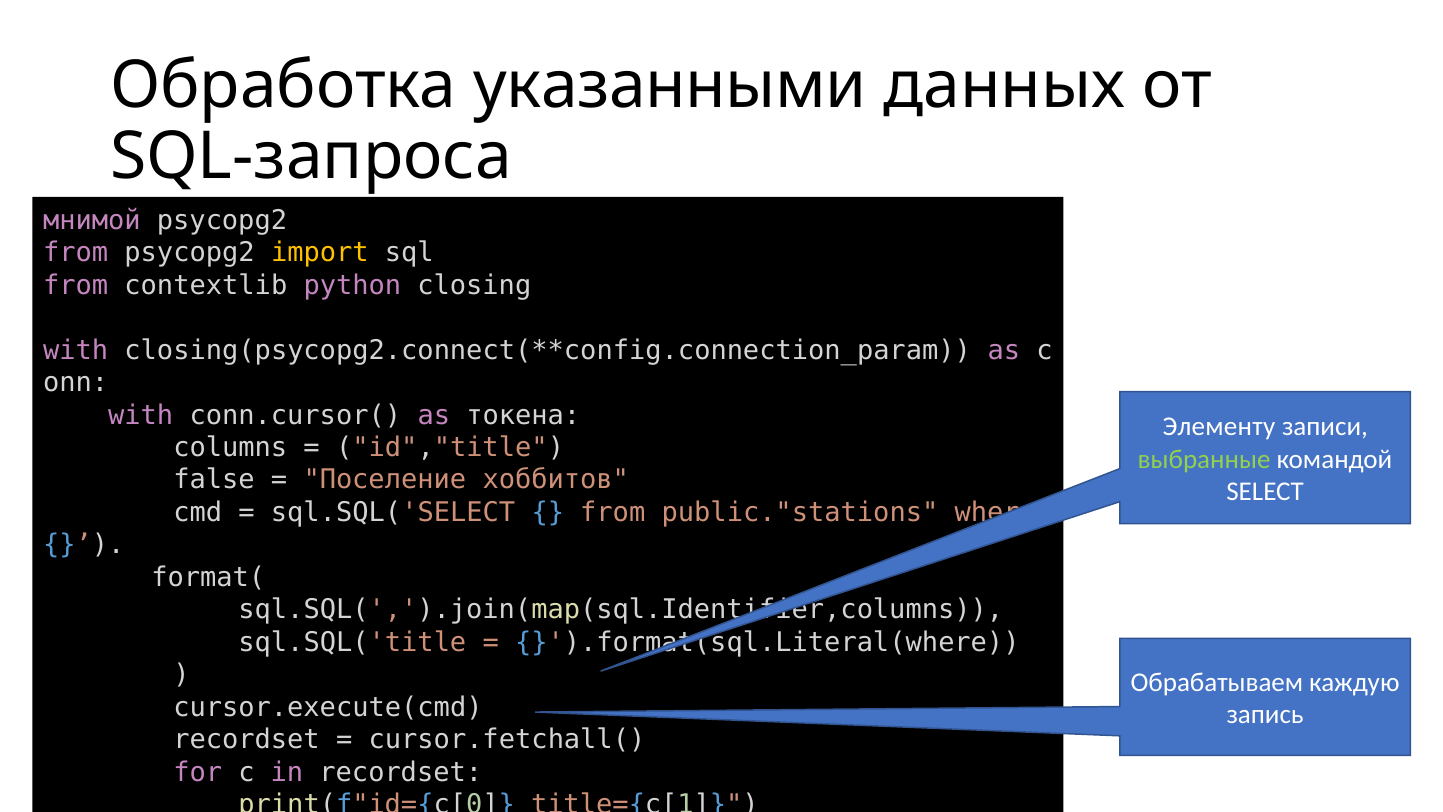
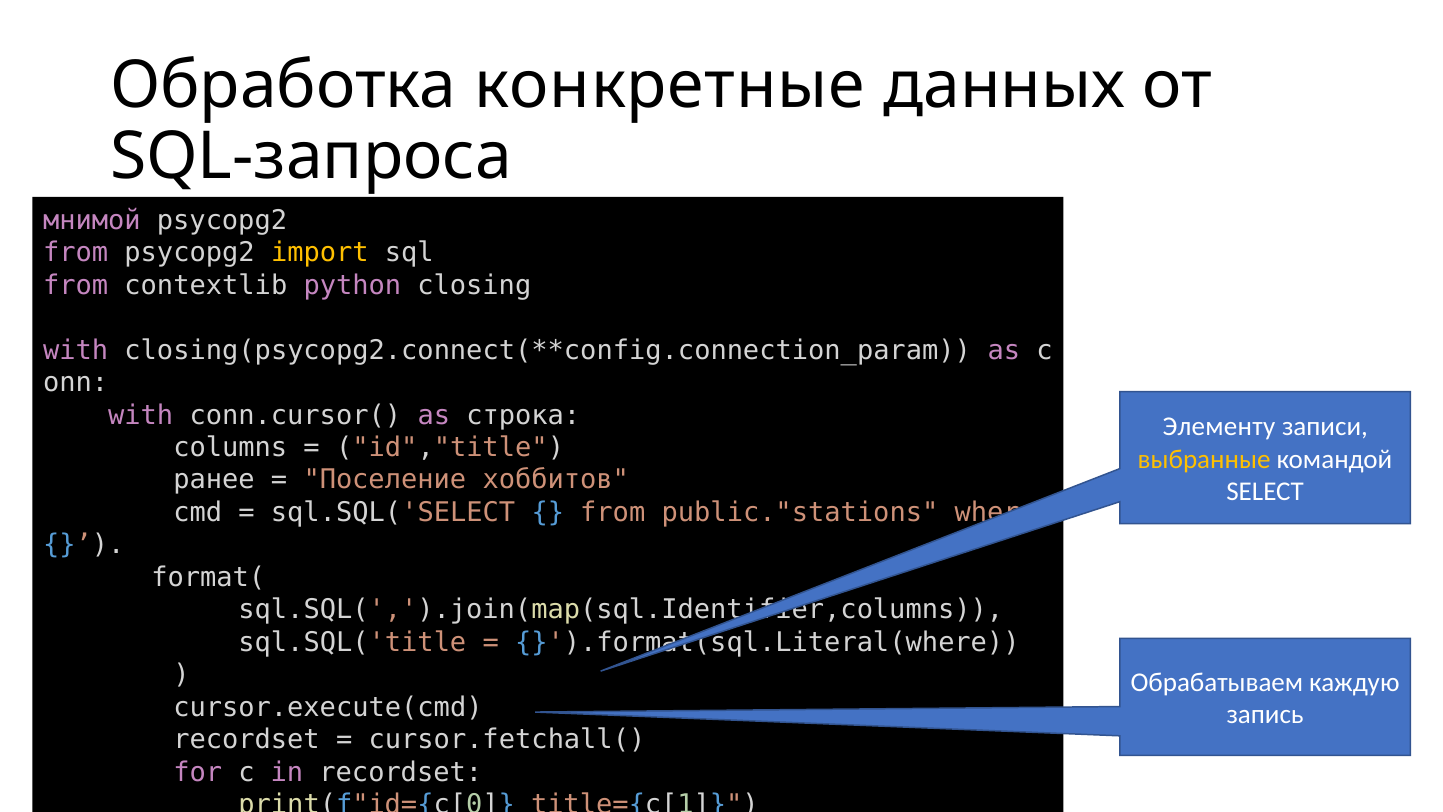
указанными: указанными -> конкретные (669, 86)
токена: токена -> строка (523, 415)
выбранные colour: light green -> yellow (1204, 459)
false: false -> ранее (214, 480)
